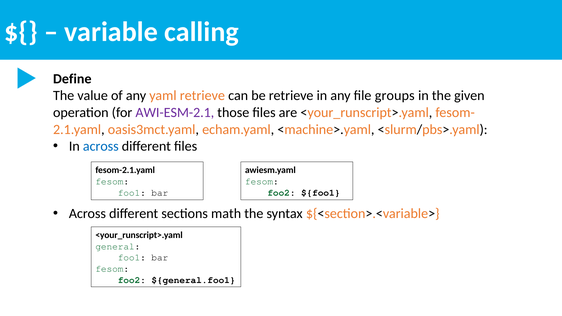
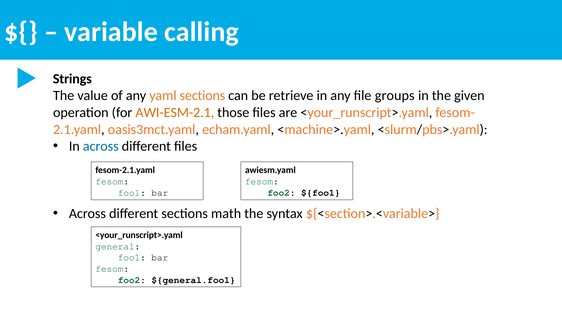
Define: Define -> Strings (72, 79)
yaml retrieve: retrieve -> sections (202, 96)
AWI-ESM-2.1 colour: purple -> orange (175, 113)
